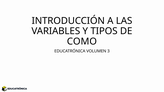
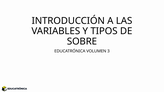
COMO: COMO -> SOBRE (82, 41)
